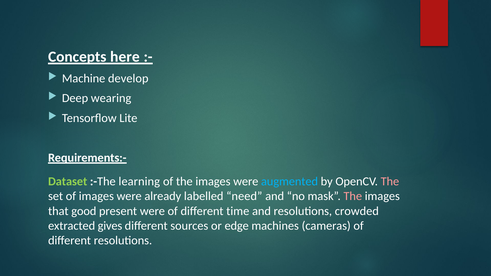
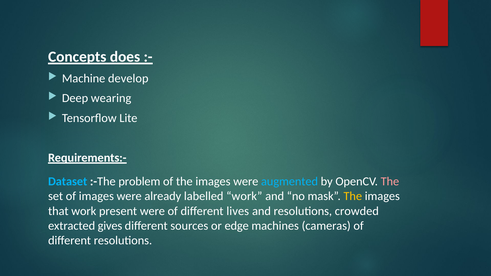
here: here -> does (125, 57)
Dataset colour: light green -> light blue (68, 182)
learning: learning -> problem (139, 182)
labelled need: need -> work (244, 196)
The colour: pink -> yellow (353, 196)
that good: good -> work (84, 211)
time: time -> lives (238, 211)
